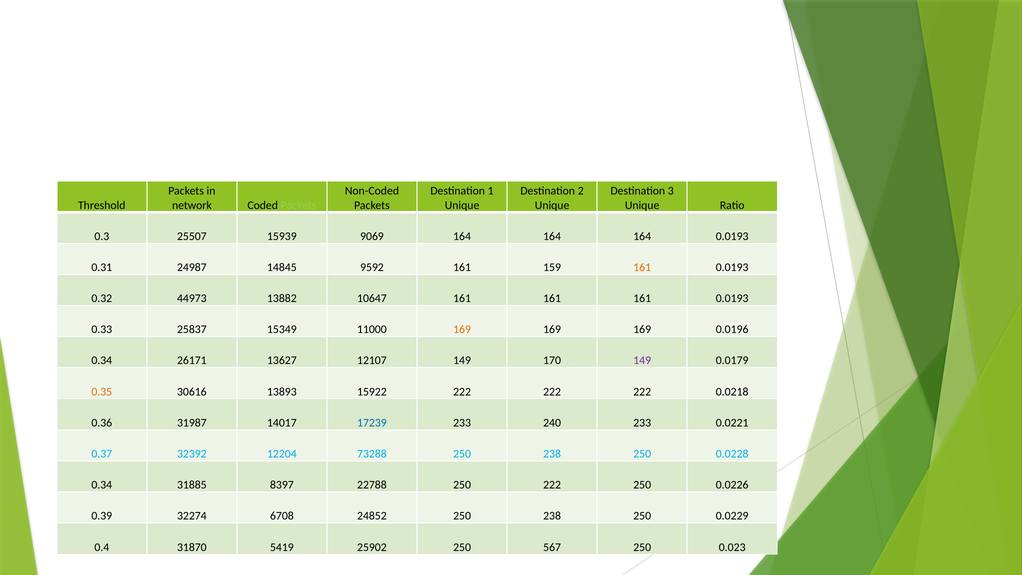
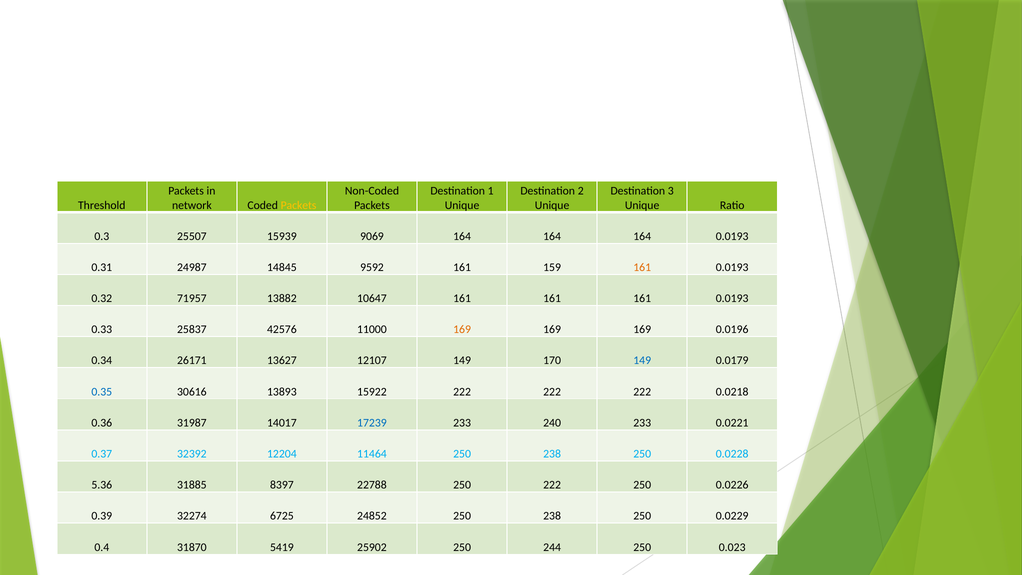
Packets colour: light green -> yellow (299, 205)
44973: 44973 -> 71957 (192, 298)
15349: 15349 -> 42576 (282, 329)
149 colour: purple -> blue (642, 361)
0.35 colour: orange -> blue (102, 392)
73288: 73288 -> 11464 (372, 454)
0.34: 0.34 -> 5.36 (102, 485)
6708: 6708 -> 6725 (282, 516)
567: 567 -> 244 (552, 547)
